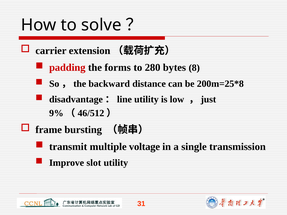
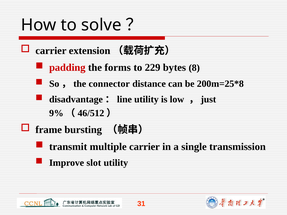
280: 280 -> 229 (153, 68)
backward: backward -> connector (109, 84)
multiple voltage: voltage -> carrier (144, 147)
